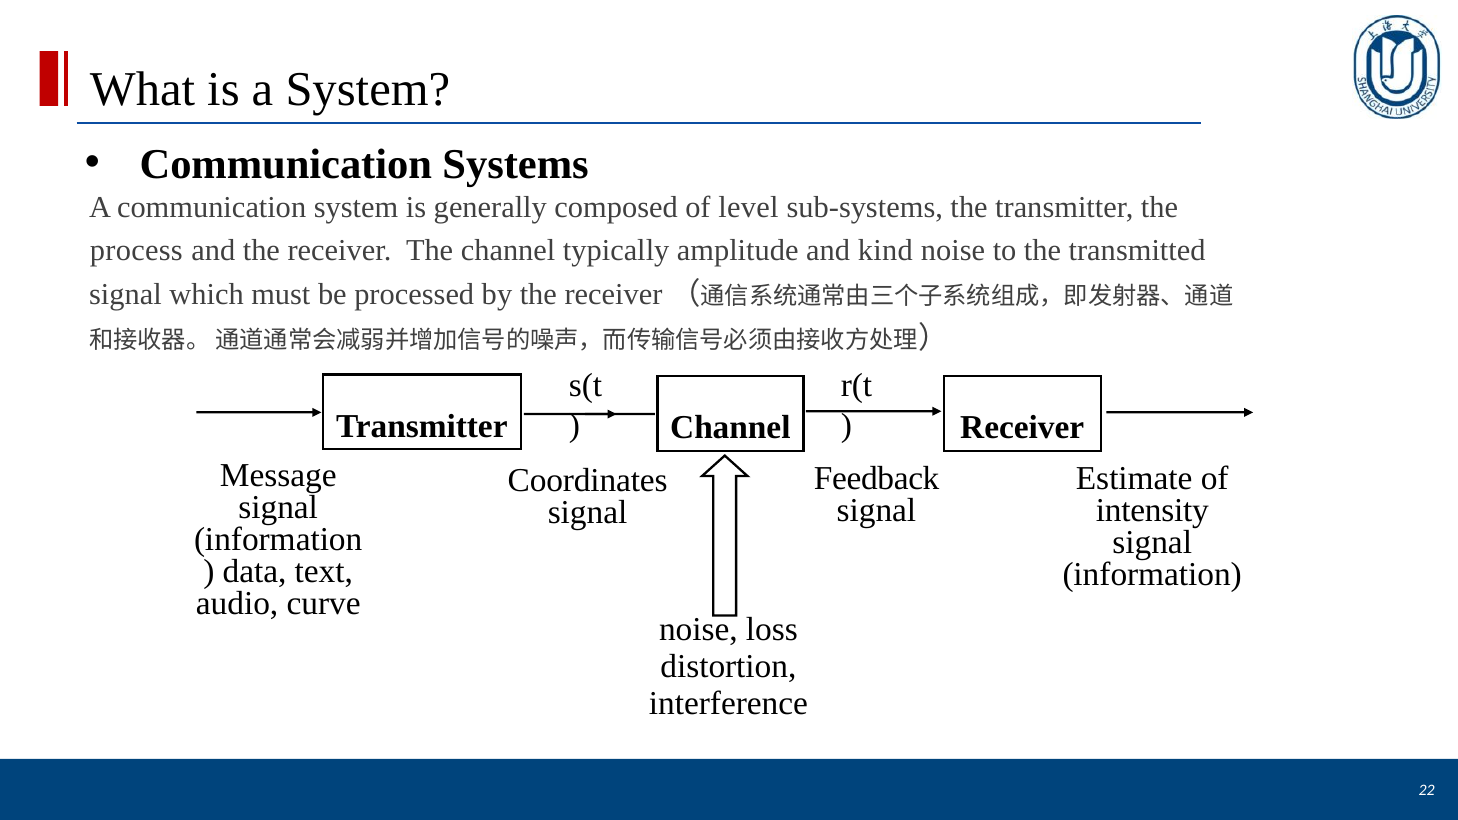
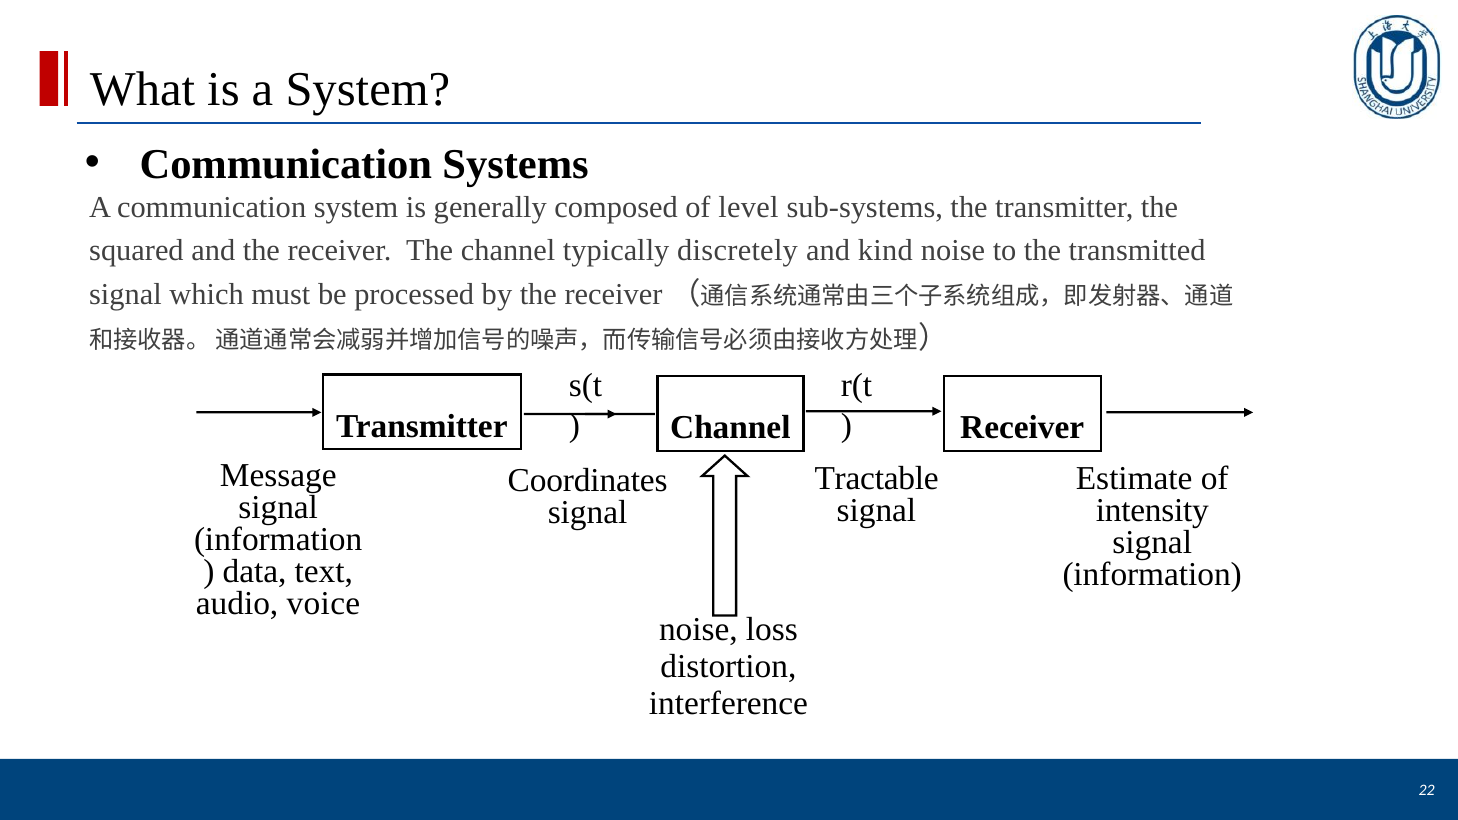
process: process -> squared (136, 251)
amplitude: amplitude -> discretely (738, 251)
Feedback: Feedback -> Tractable (877, 478)
curve: curve -> voice (323, 604)
